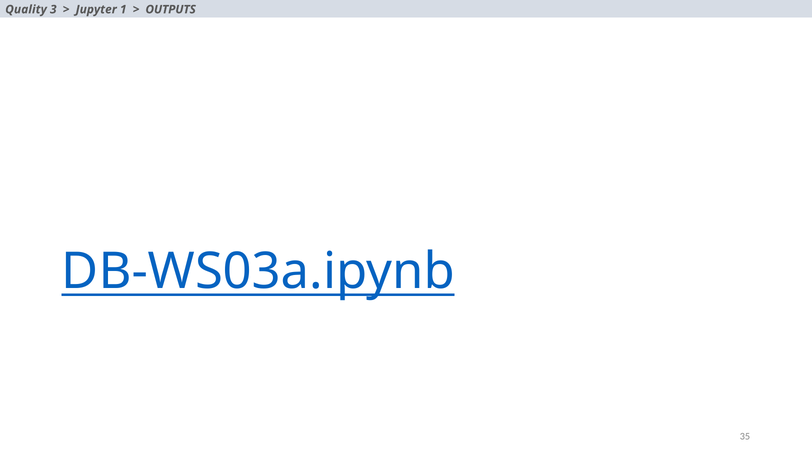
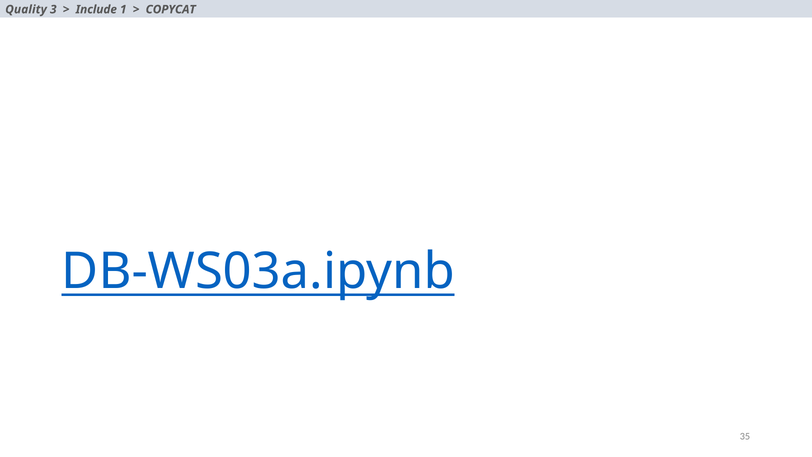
Jupyter: Jupyter -> Include (96, 9)
OUTPUTS: OUTPUTS -> COPYCAT (171, 9)
